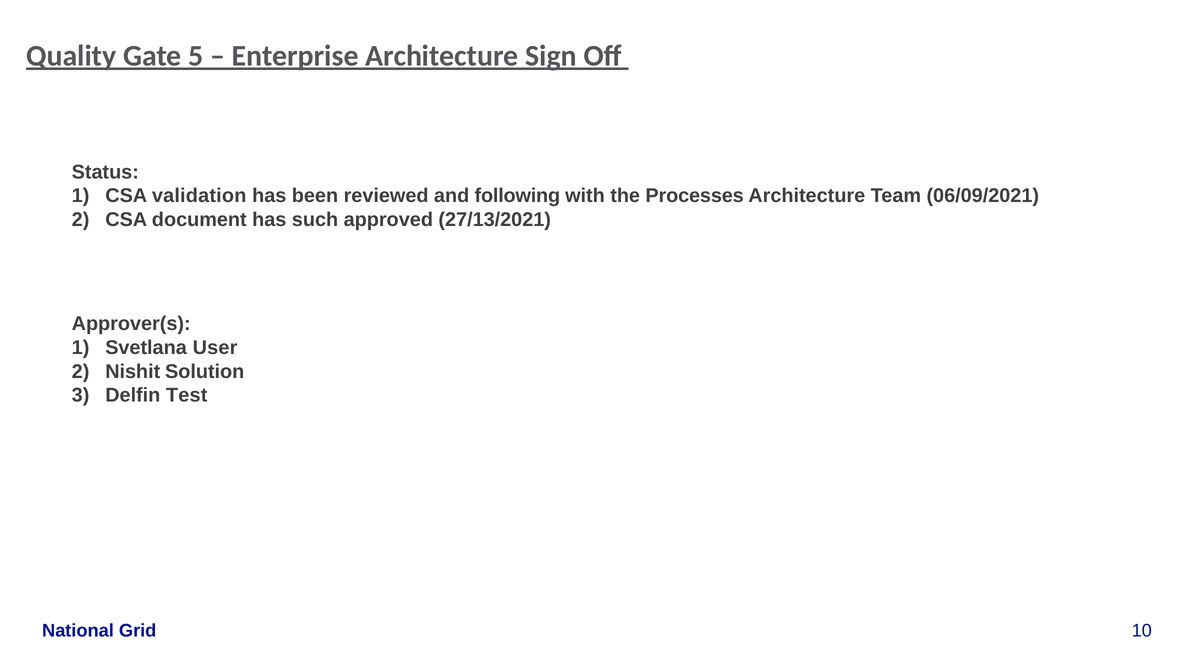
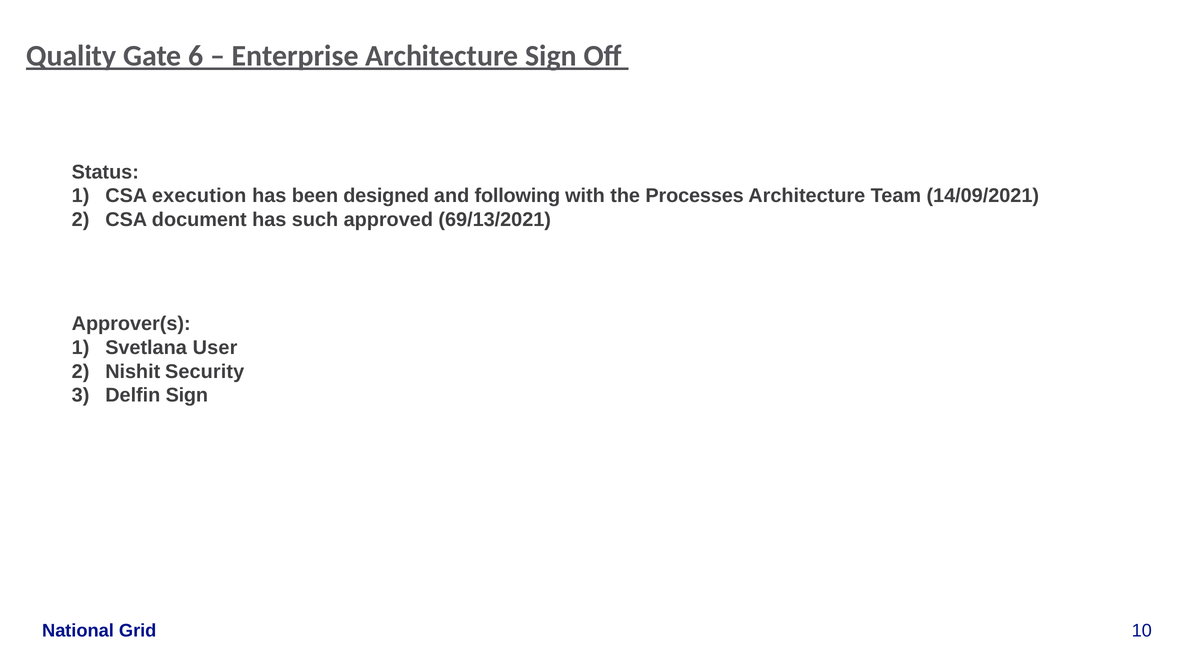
5: 5 -> 6 (196, 56)
validation: validation -> execution (199, 196)
reviewed: reviewed -> designed (386, 196)
06/09/2021: 06/09/2021 -> 14/09/2021 (983, 196)
27/13/2021: 27/13/2021 -> 69/13/2021 (495, 220)
Solution: Solution -> Security (205, 372)
Delfin Test: Test -> Sign (187, 396)
